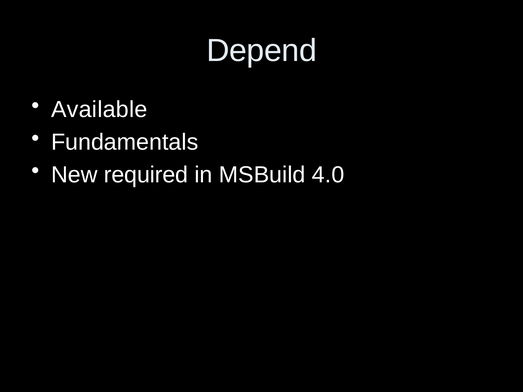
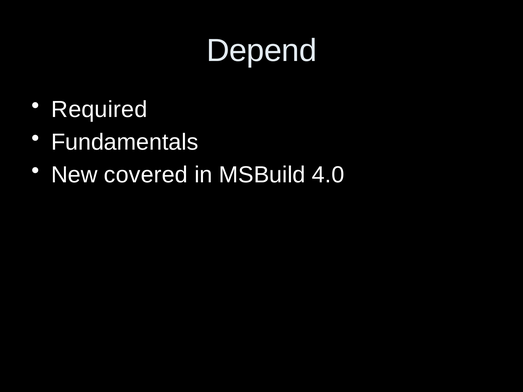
Available: Available -> Required (99, 110)
required: required -> covered (146, 175)
